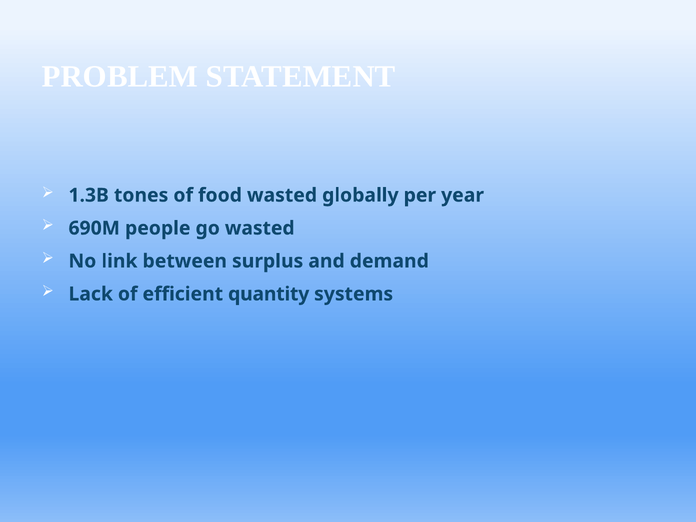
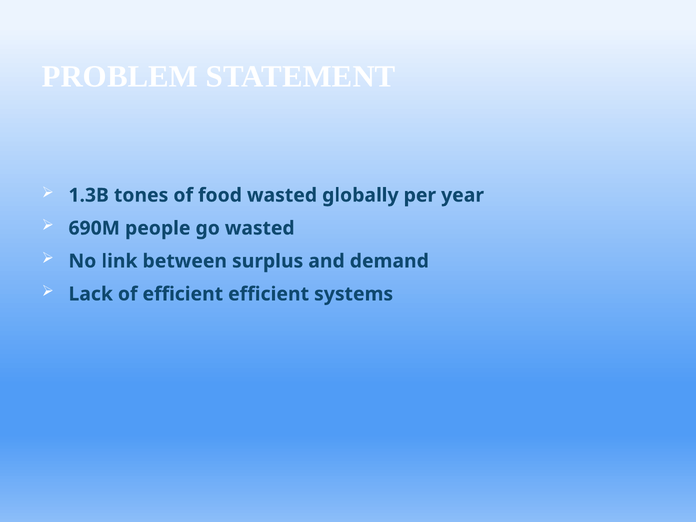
efficient quantity: quantity -> efficient (269, 294)
